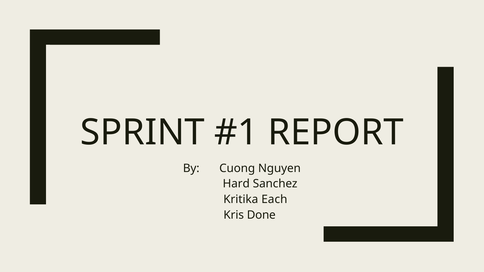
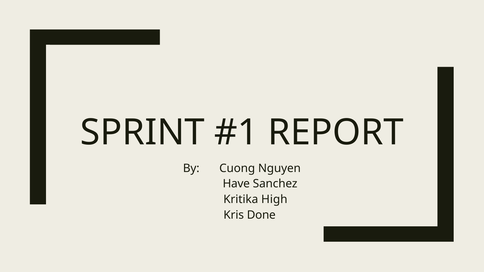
Hard: Hard -> Have (236, 184)
Each: Each -> High (274, 200)
